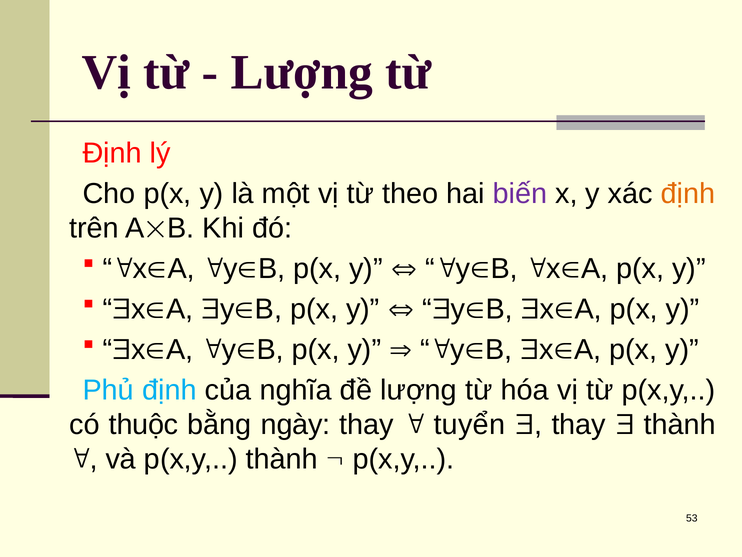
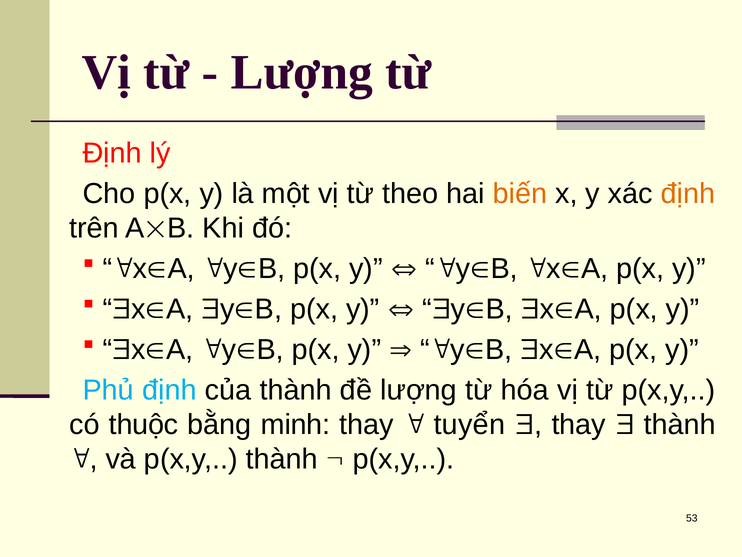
biến colour: purple -> orange (520, 193)
của nghĩa: nghĩa -> thành (296, 390)
ngày: ngày -> minh (295, 424)
